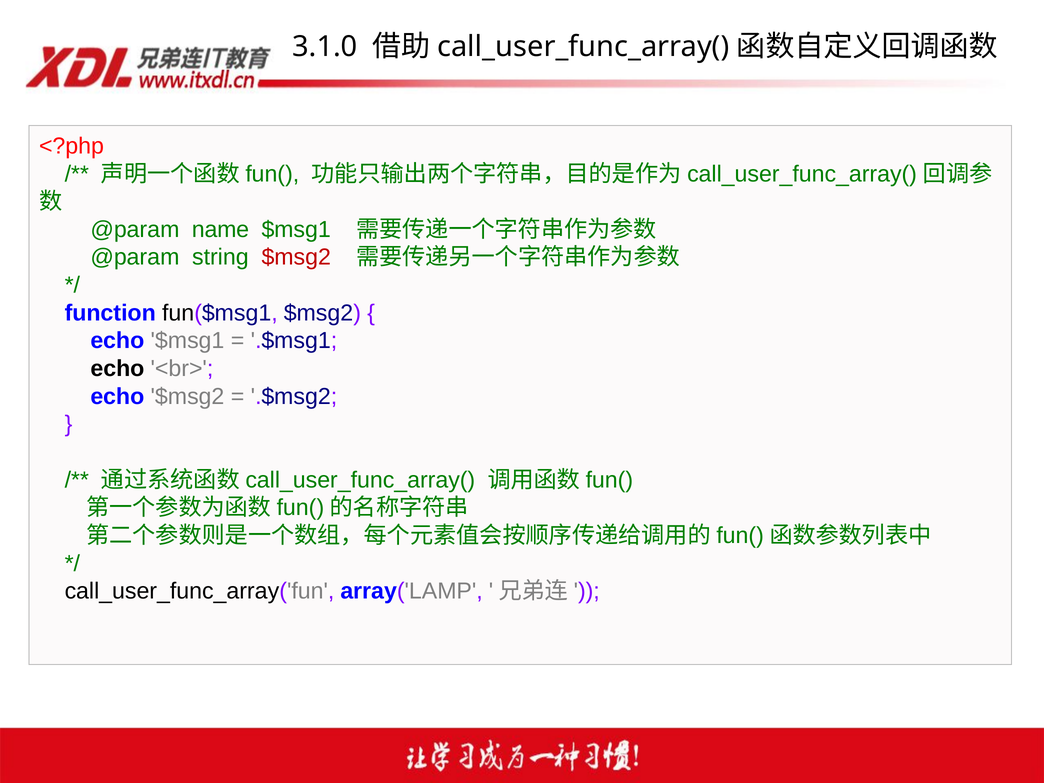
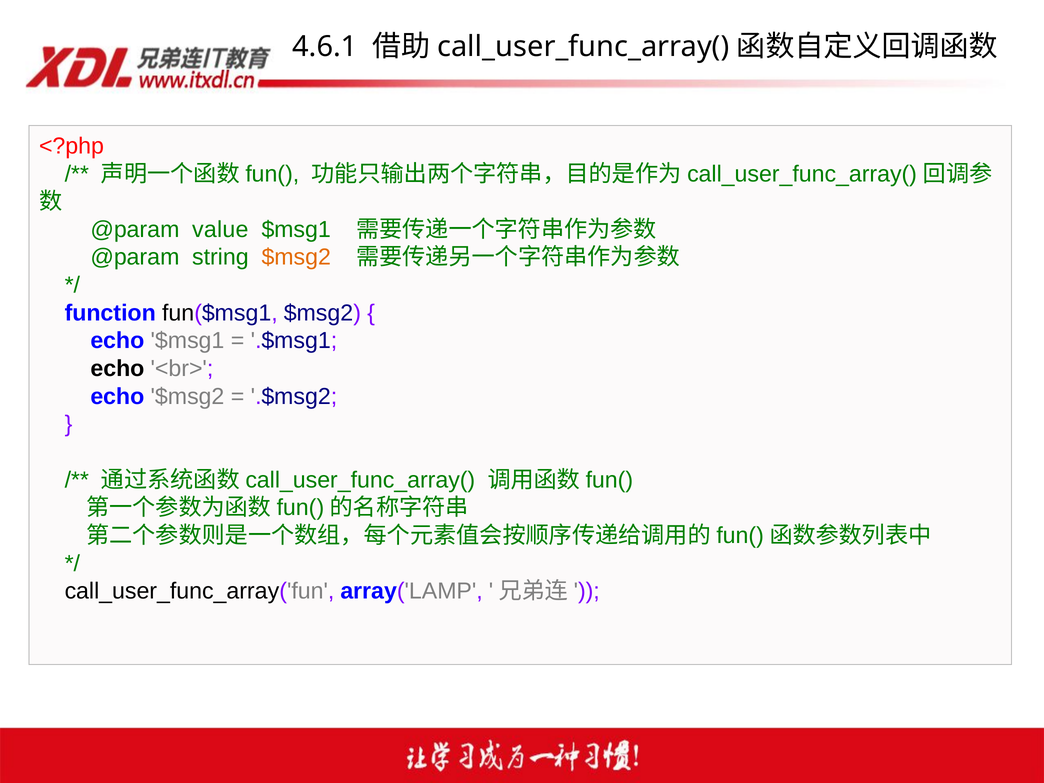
3.1.0: 3.1.0 -> 4.6.1 (325, 47)
name: name -> value (220, 230)
$msg2 colour: red -> orange (296, 257)
